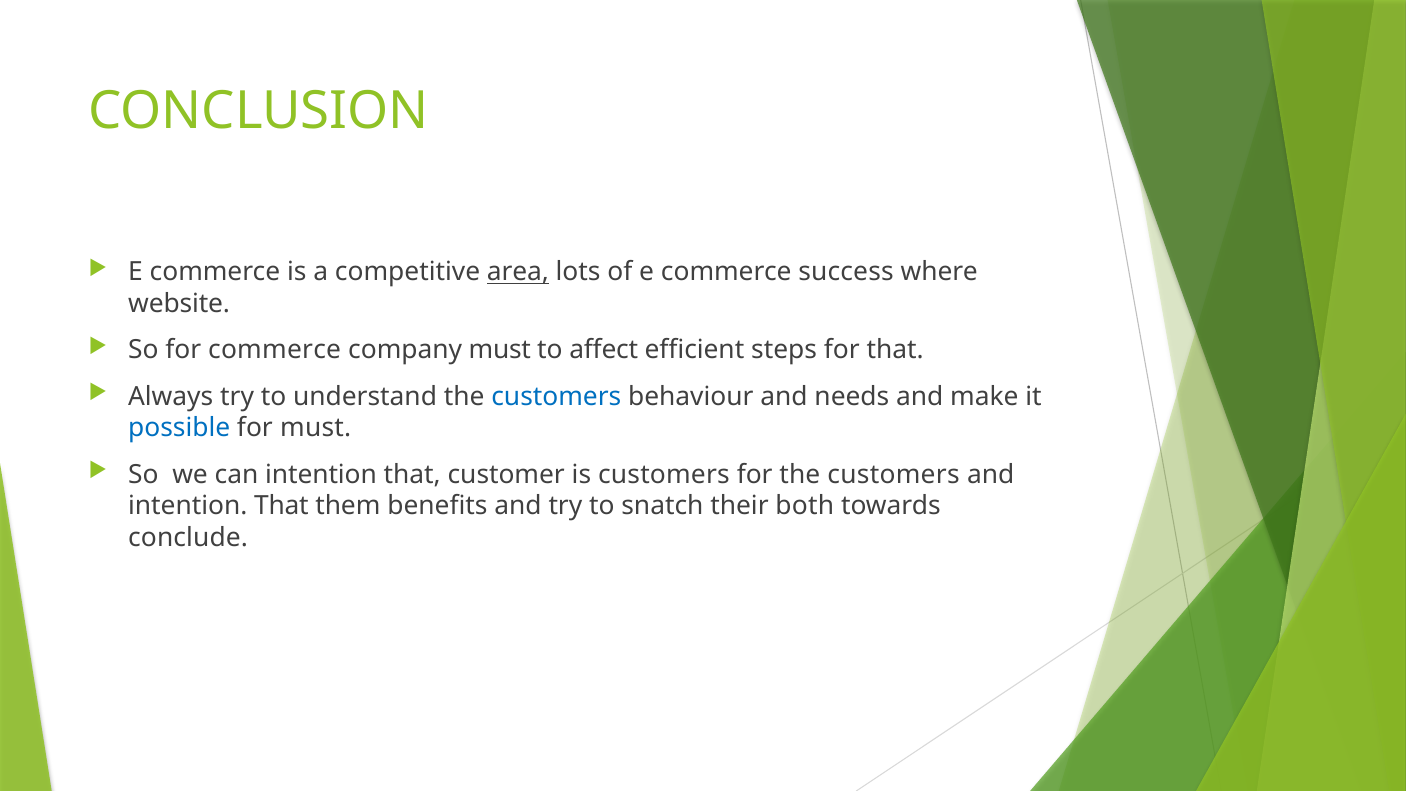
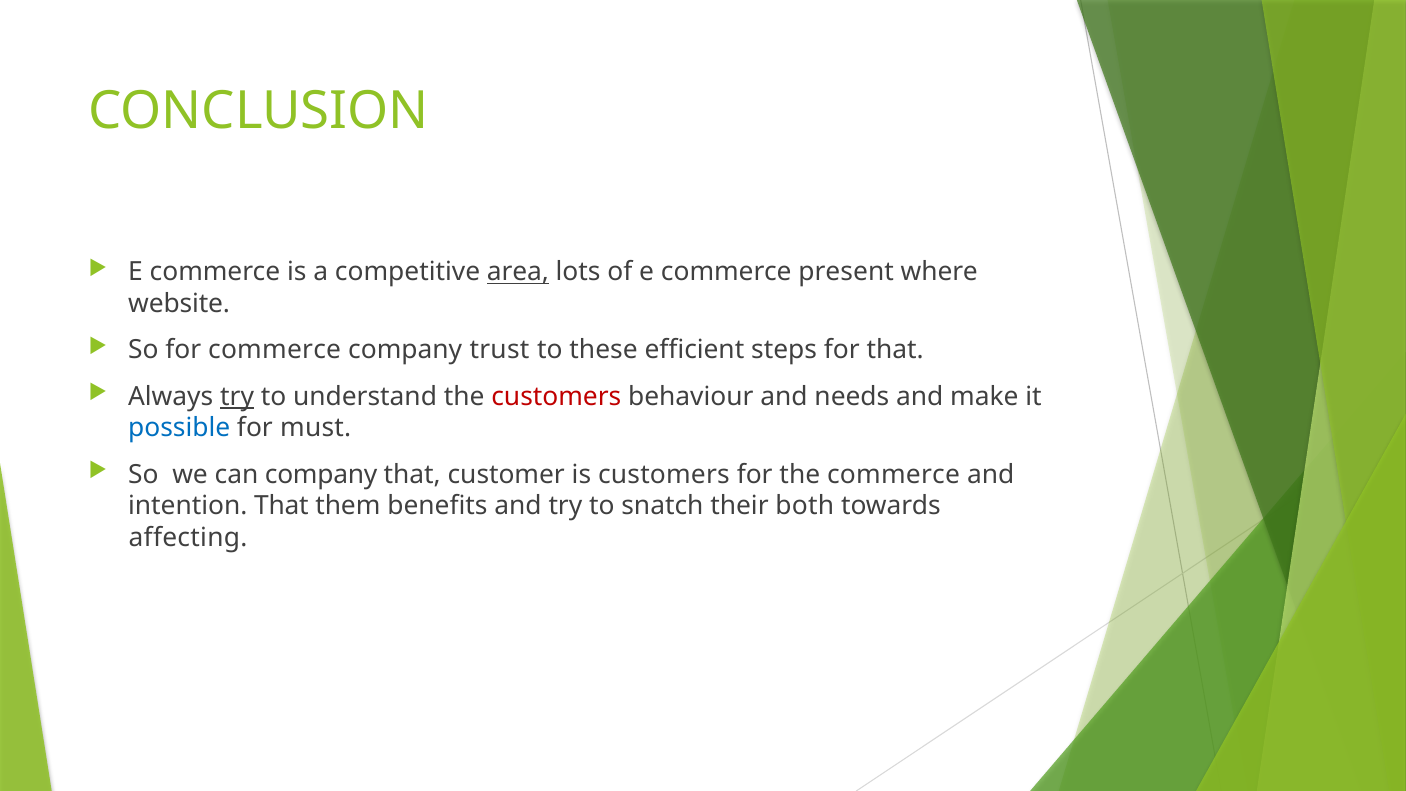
success: success -> present (846, 272)
company must: must -> trust (499, 350)
affect: affect -> these (604, 350)
try underline: none -> present (237, 396)
customers colour: blue -> red (556, 396)
can intention: intention -> company (321, 474)
for the customers: customers -> commerce (894, 474)
conclude: conclude -> affecting (188, 538)
